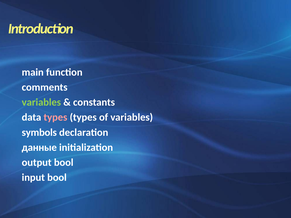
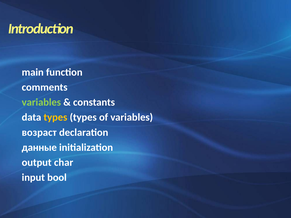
types colour: pink -> yellow (55, 117)
symbols: symbols -> возраст (39, 133)
output bool: bool -> char (64, 163)
